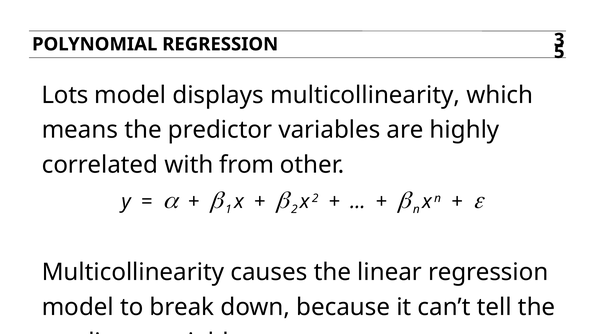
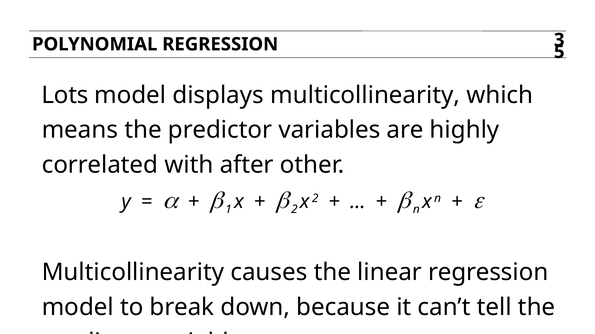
from: from -> after (247, 165)
